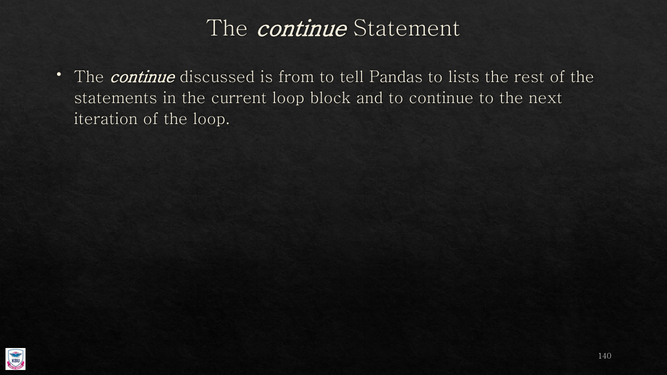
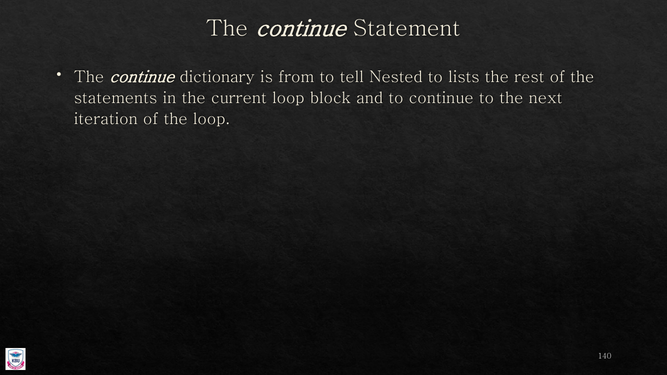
discussed: discussed -> dictionary (217, 77)
Pandas: Pandas -> Nested (396, 77)
